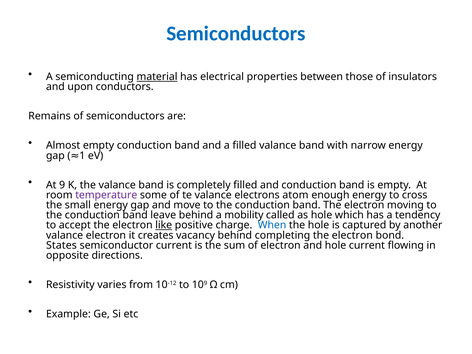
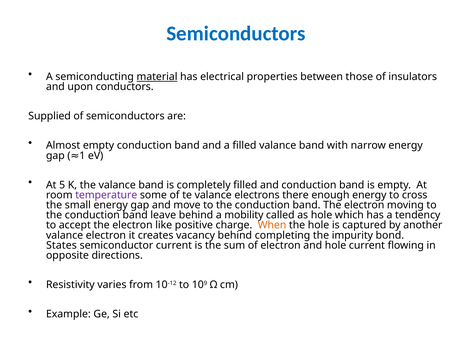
Remains: Remains -> Supplied (50, 116)
9: 9 -> 5 (62, 185)
atom: atom -> there (296, 195)
like underline: present -> none (164, 225)
When colour: blue -> orange (272, 225)
completing the electron: electron -> impurity (352, 235)
